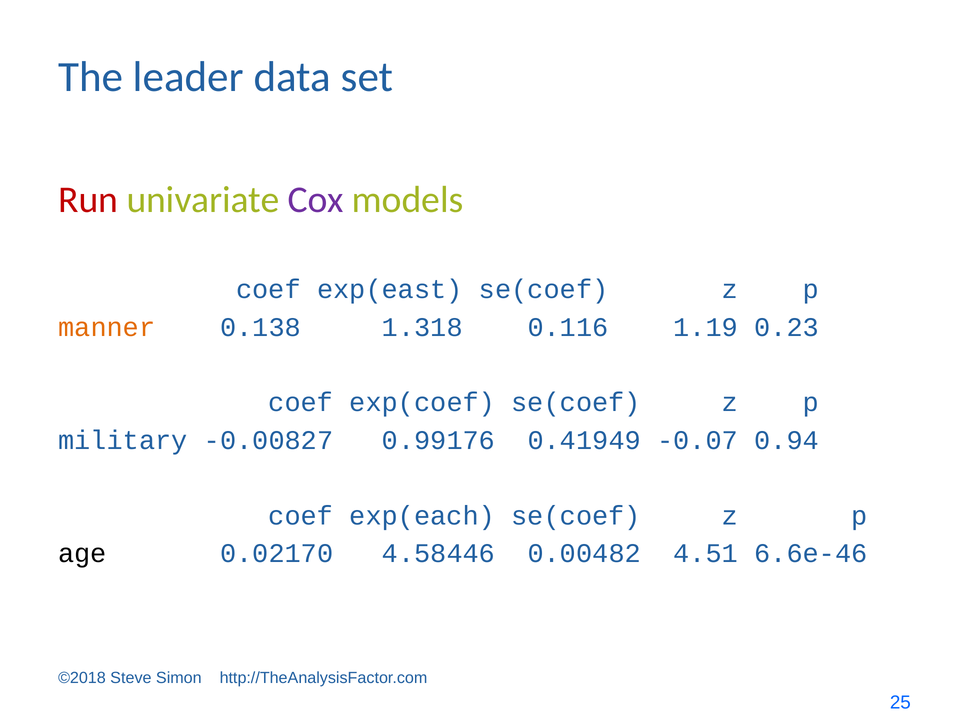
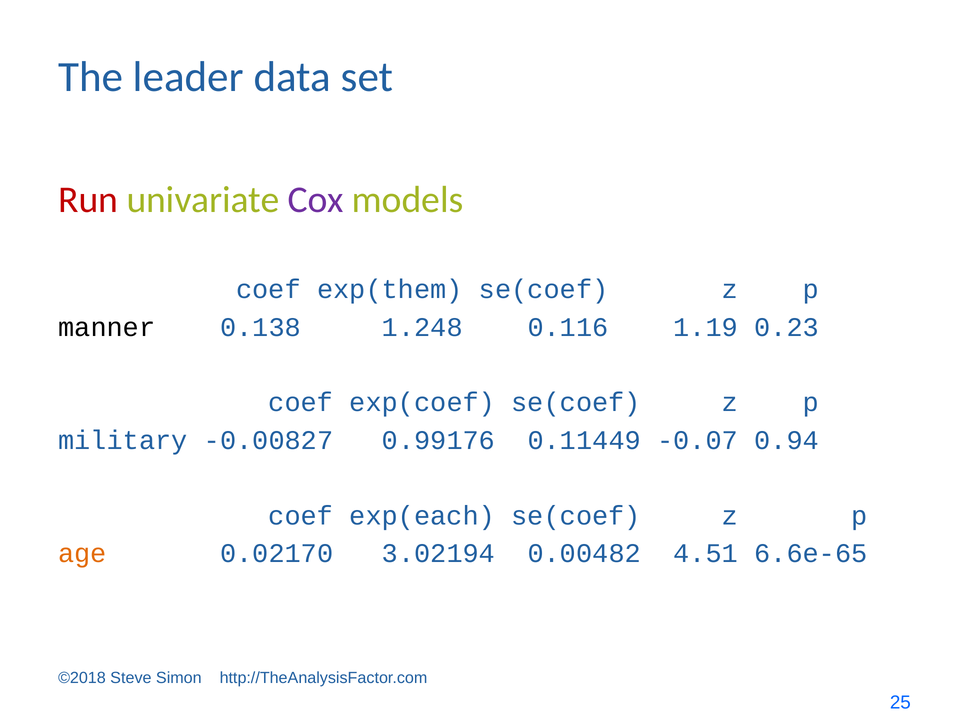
exp(east: exp(east -> exp(them (390, 289)
manner colour: orange -> black (107, 327)
1.318: 1.318 -> 1.248 (422, 327)
0.41949: 0.41949 -> 0.11449 (584, 440)
age colour: black -> orange (82, 553)
4.58446: 4.58446 -> 3.02194 (438, 553)
6.6e-46: 6.6e-46 -> 6.6e-65 (811, 553)
